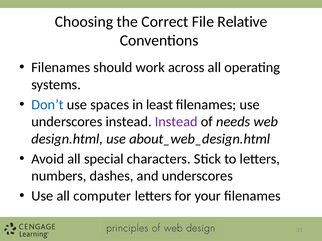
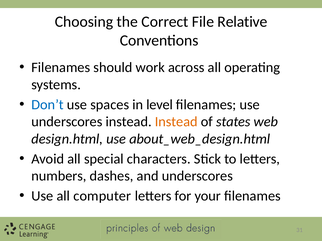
least: least -> level (160, 105)
Instead colour: purple -> orange (176, 122)
needs: needs -> states (233, 122)
